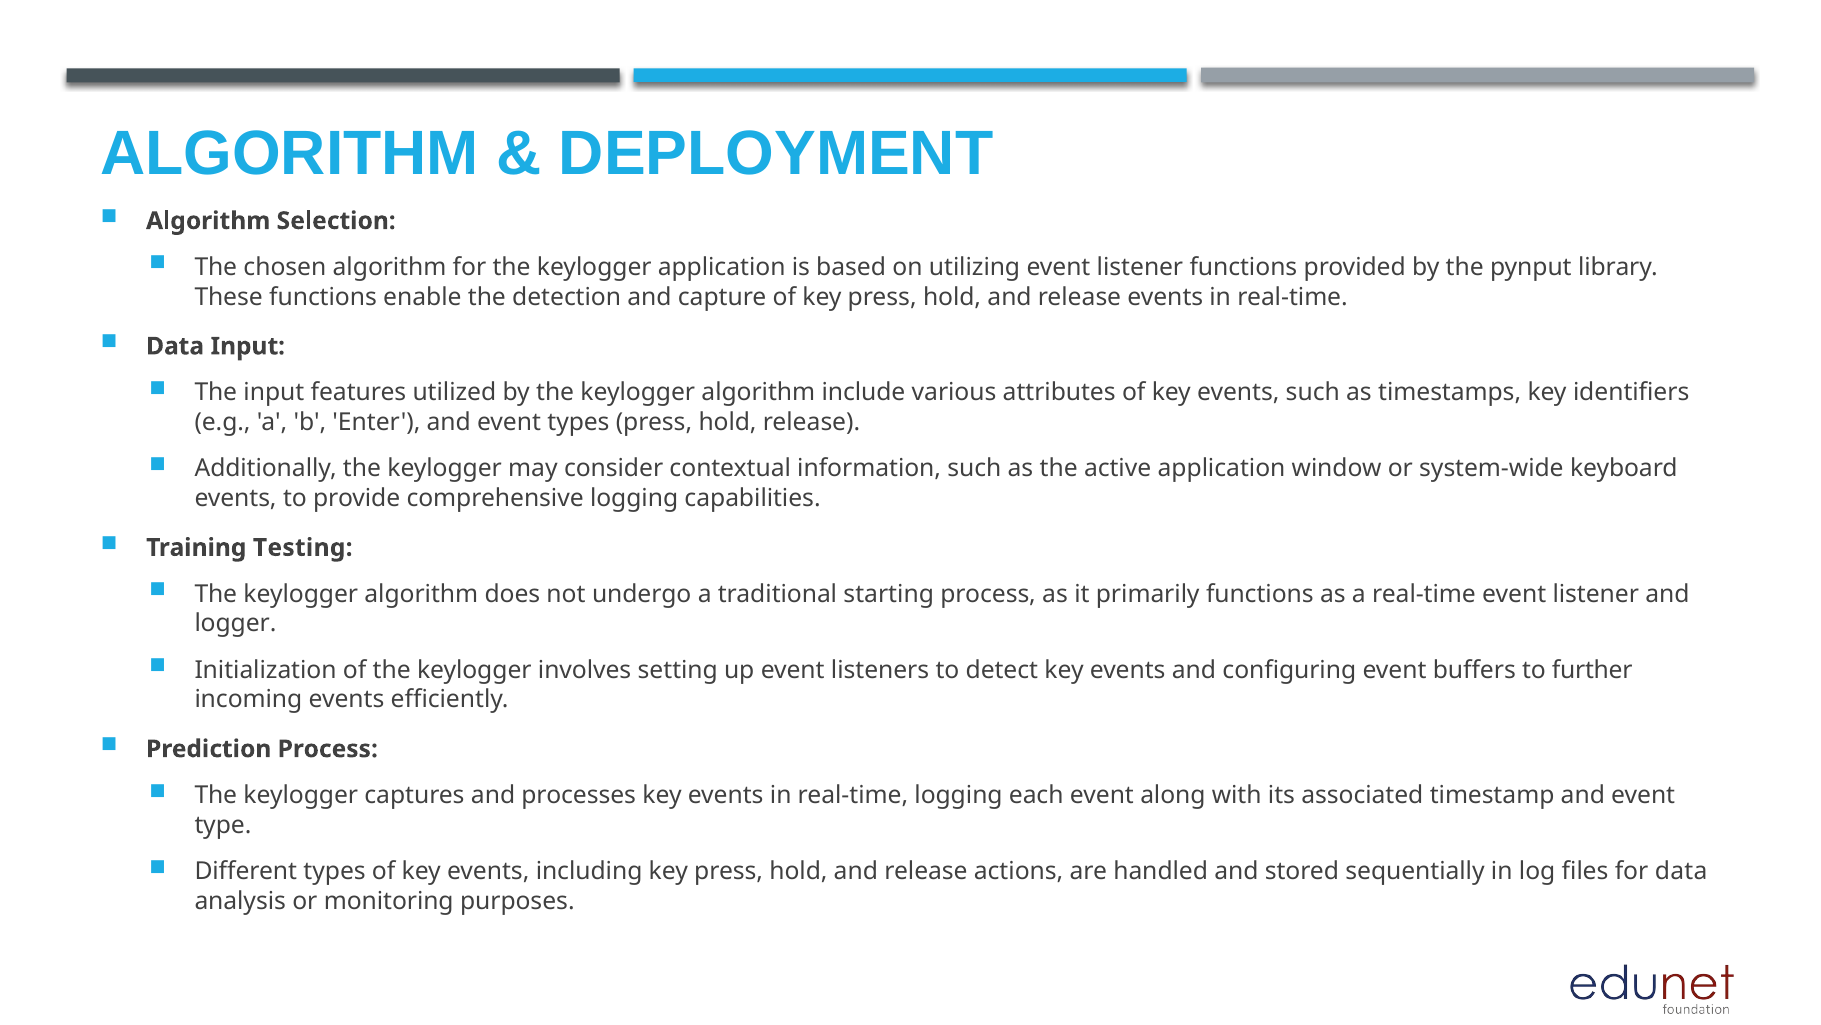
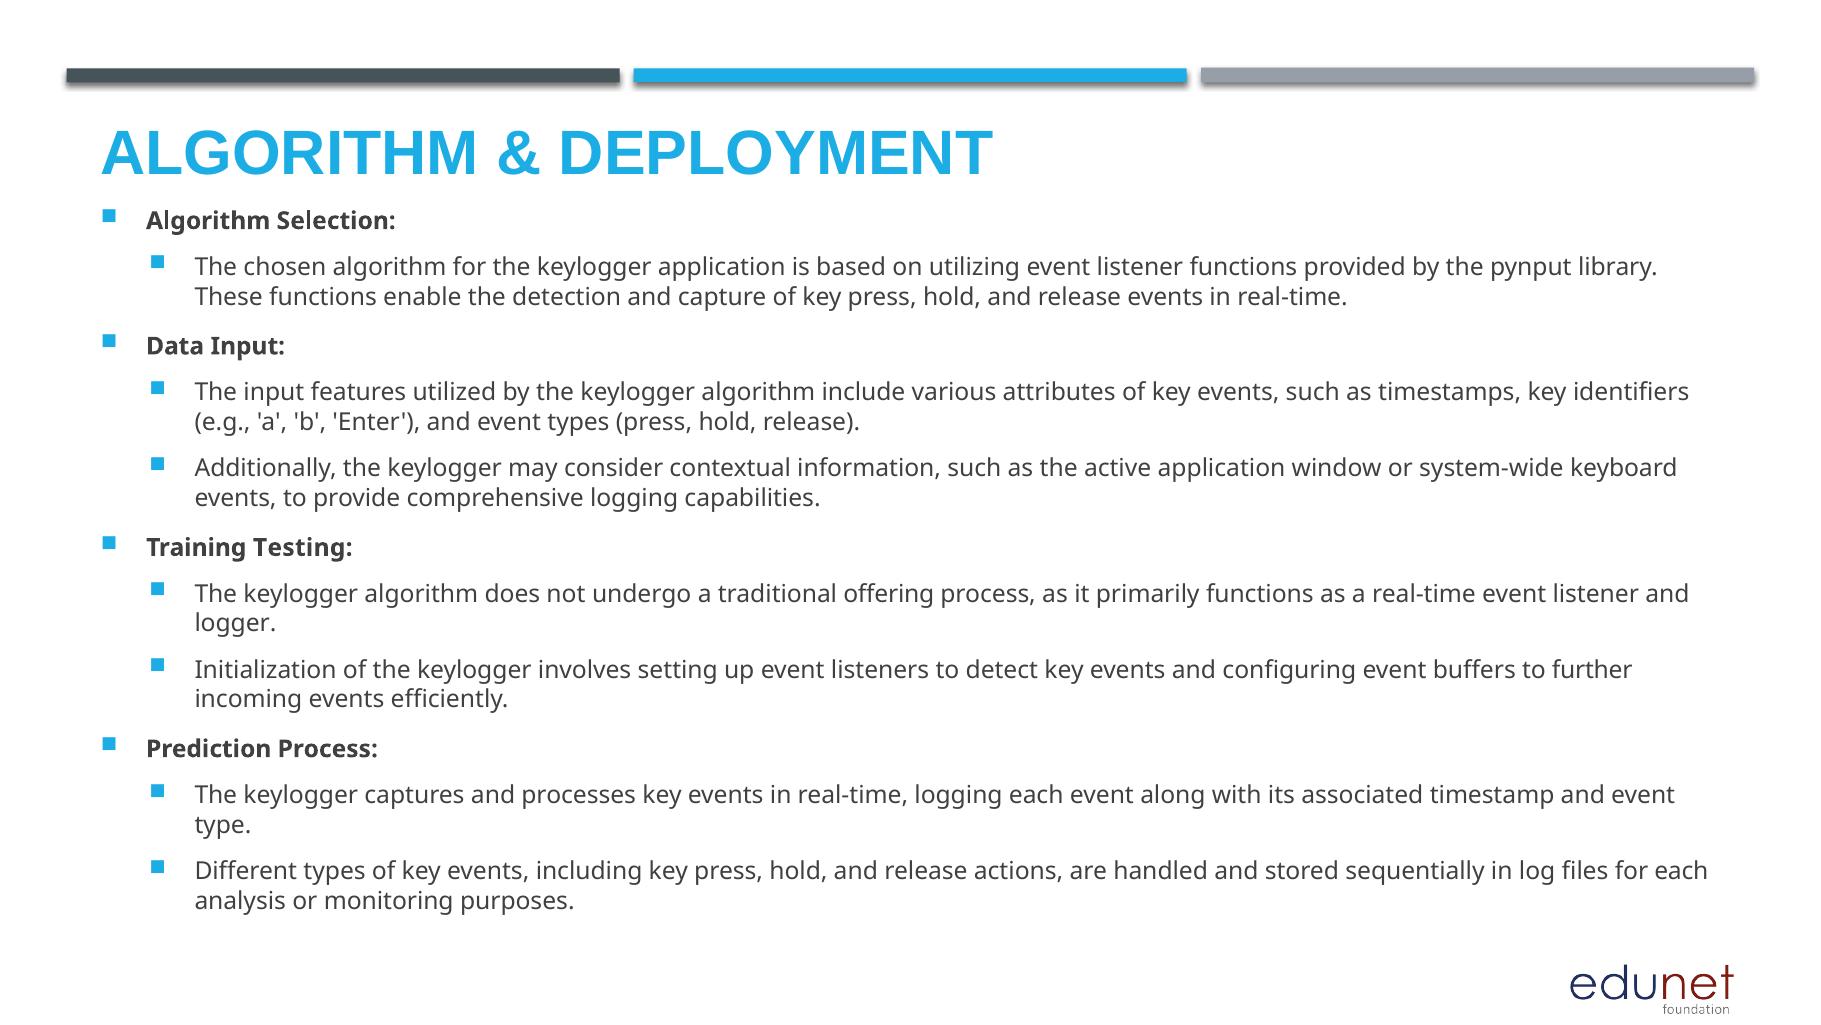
starting: starting -> offering (889, 594)
for data: data -> each (1681, 871)
